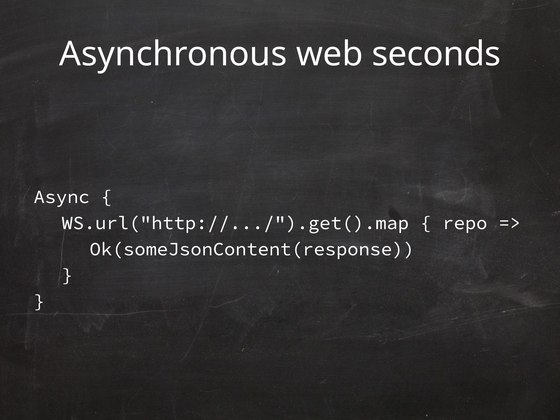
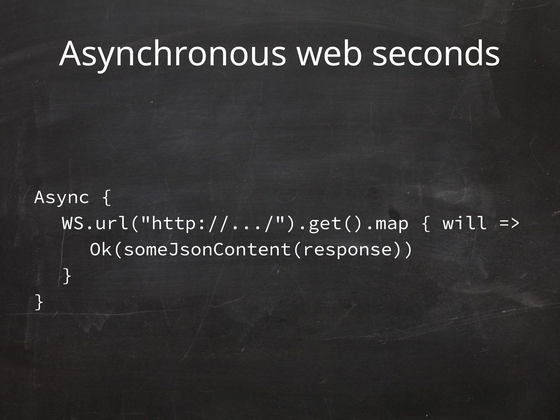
repo: repo -> will (465, 223)
